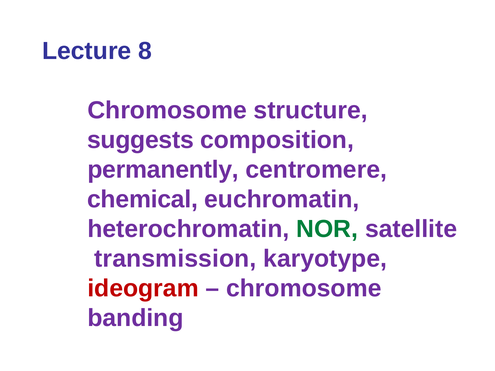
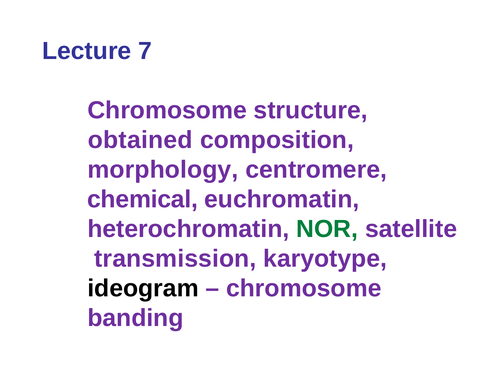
8: 8 -> 7 (145, 51)
suggests: suggests -> obtained (140, 140)
permanently: permanently -> morphology (163, 170)
ideogram colour: red -> black (143, 289)
